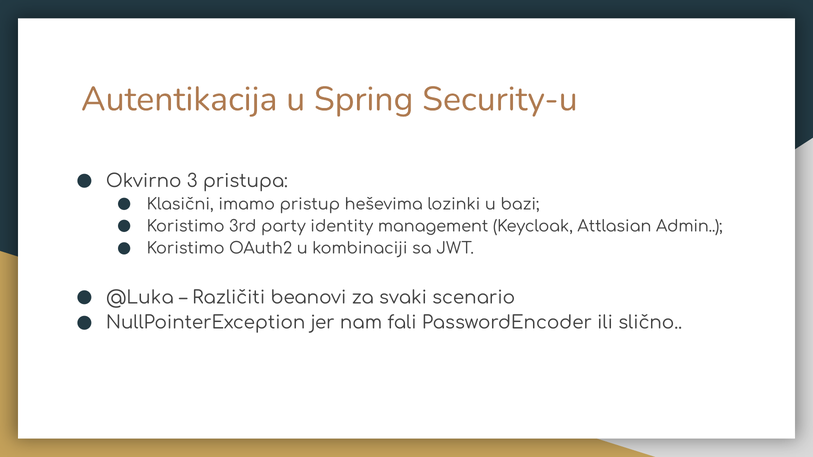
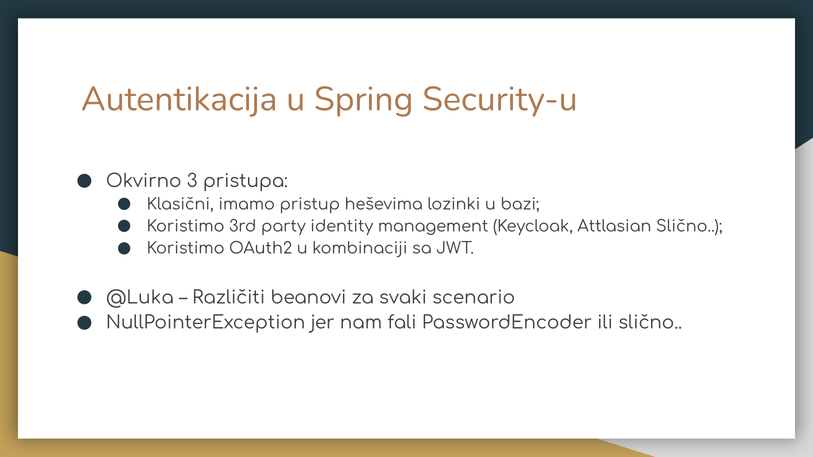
Attlasian Admin: Admin -> Slično (689, 227)
